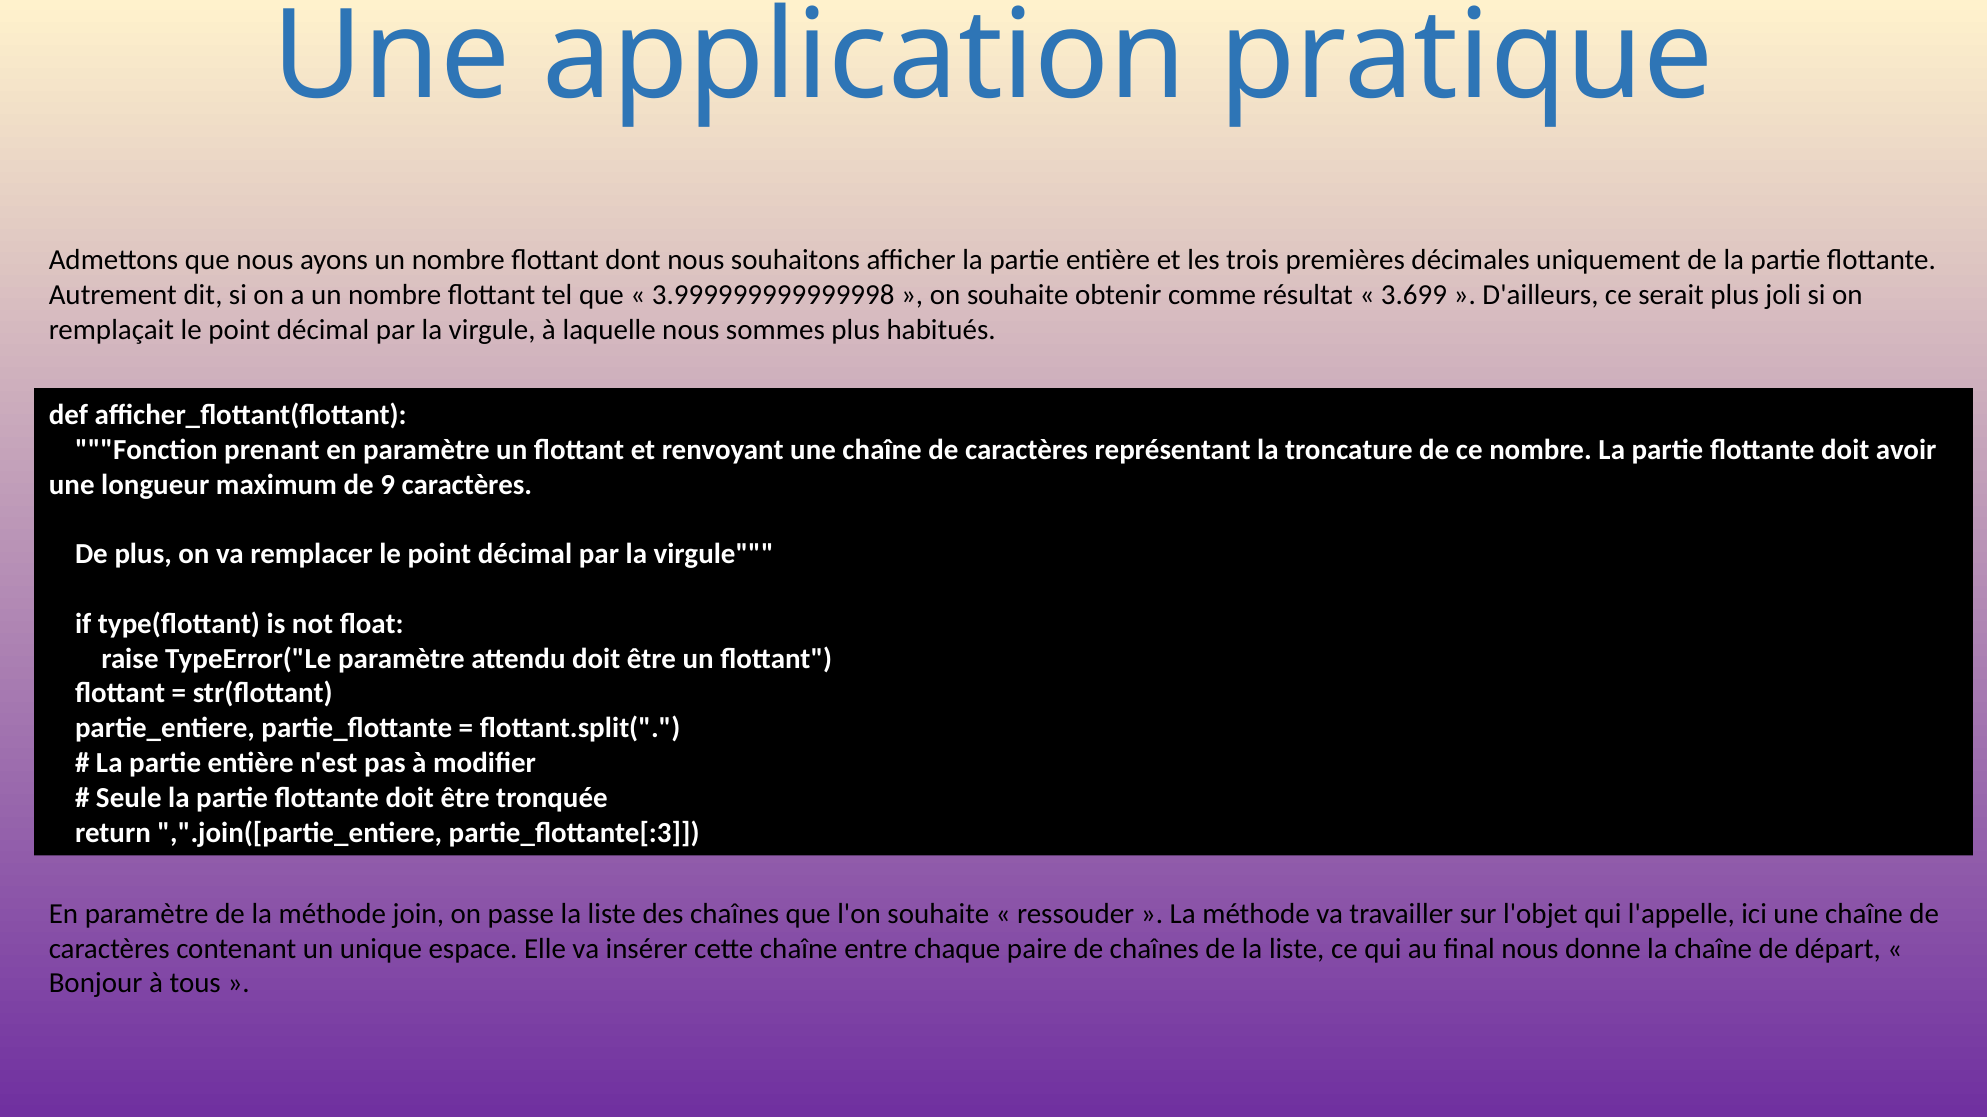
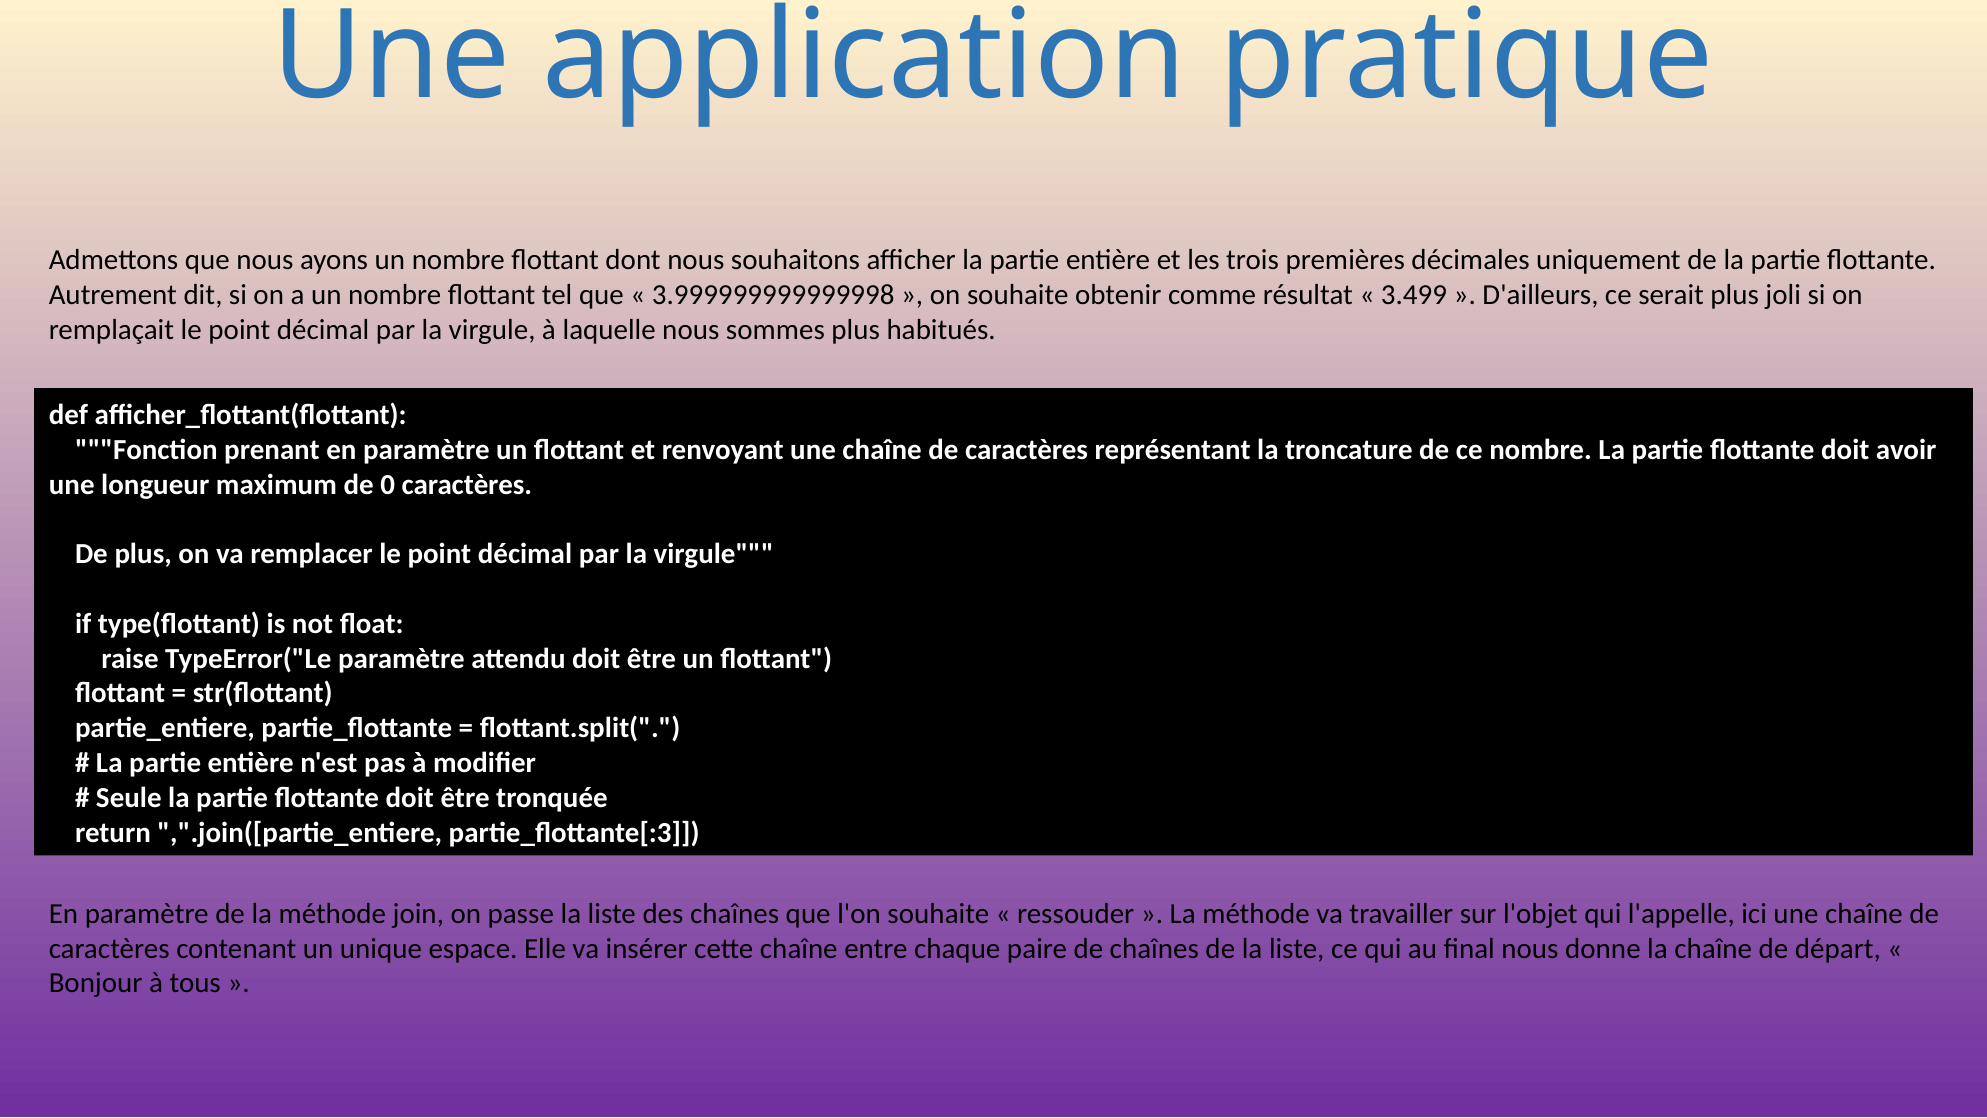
3.699: 3.699 -> 3.499 (1414, 295)
9: 9 -> 0 (388, 484)
